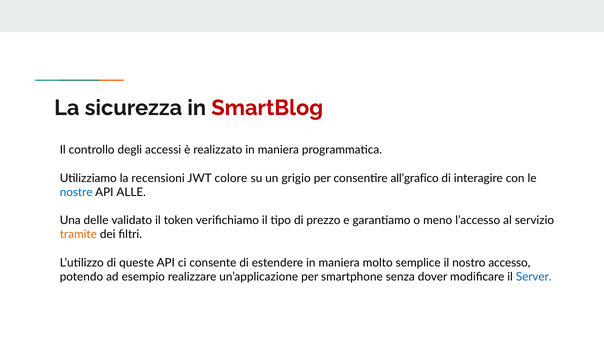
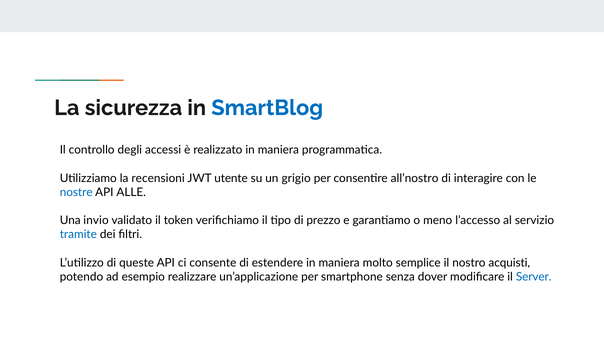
SmartBlog colour: red -> blue (267, 108)
colore: colore -> utente (231, 178)
all’grafico: all’grafico -> all’nostro (415, 178)
delle: delle -> invio (96, 220)
tramite colour: orange -> blue (78, 234)
accesso: accesso -> acquisti (509, 263)
